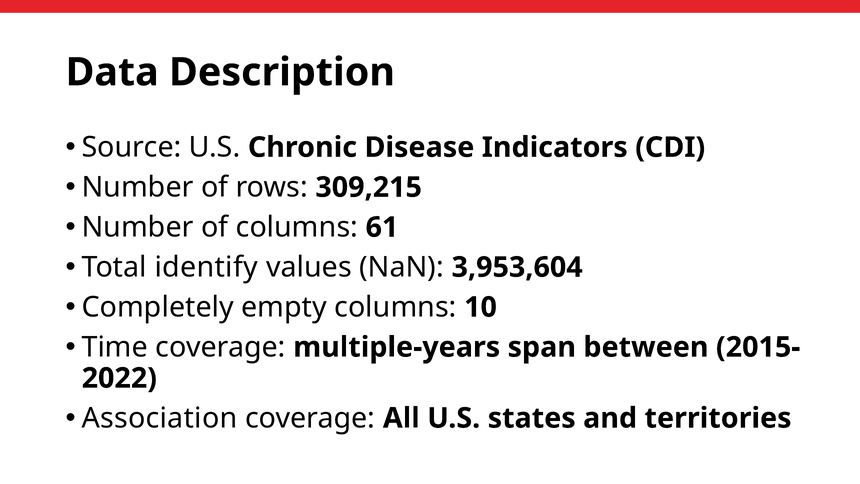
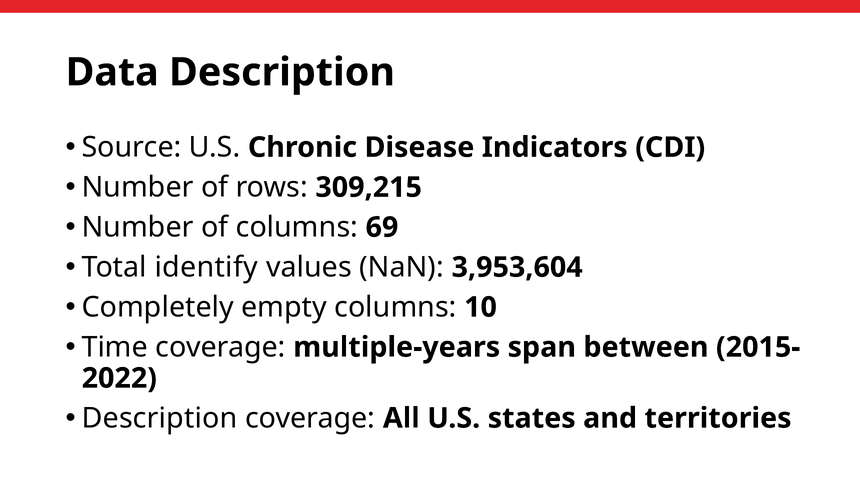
61: 61 -> 69 (382, 227)
Association: Association -> Description (160, 418)
